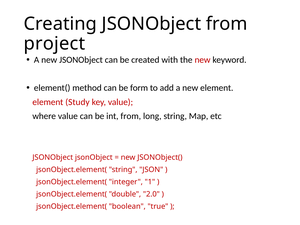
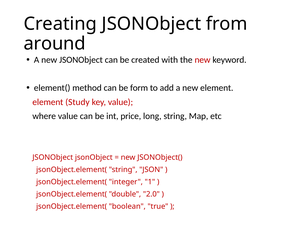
project: project -> around (55, 43)
int from: from -> price (131, 116)
